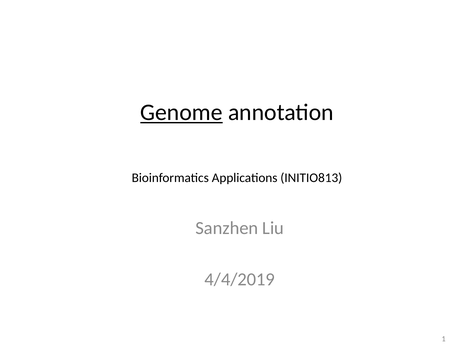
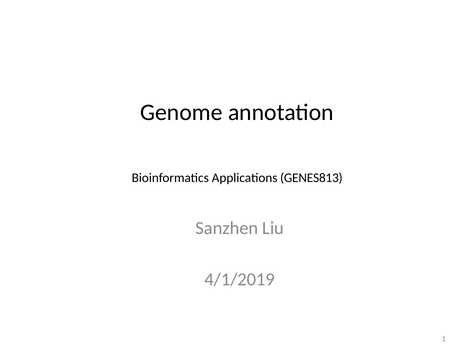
Genome underline: present -> none (181, 113)
INITIO813: INITIO813 -> GENES813 (311, 178)
4/4/2019: 4/4/2019 -> 4/1/2019 (240, 280)
